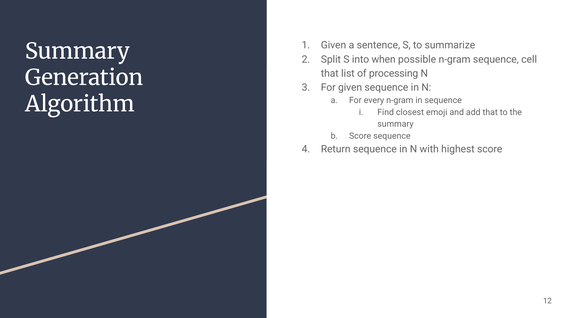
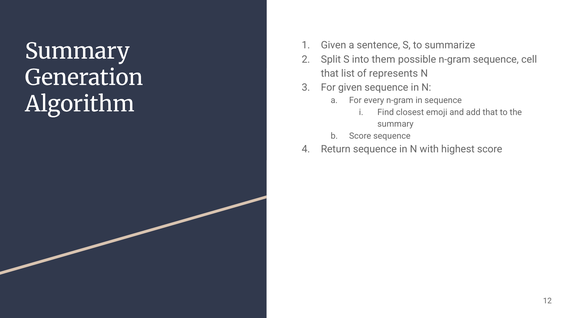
when: when -> them (383, 59)
processing: processing -> represents (394, 73)
